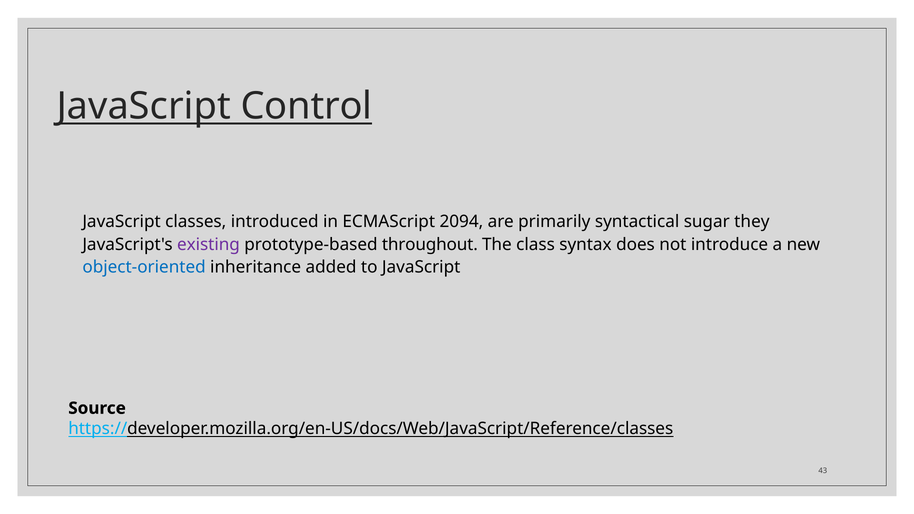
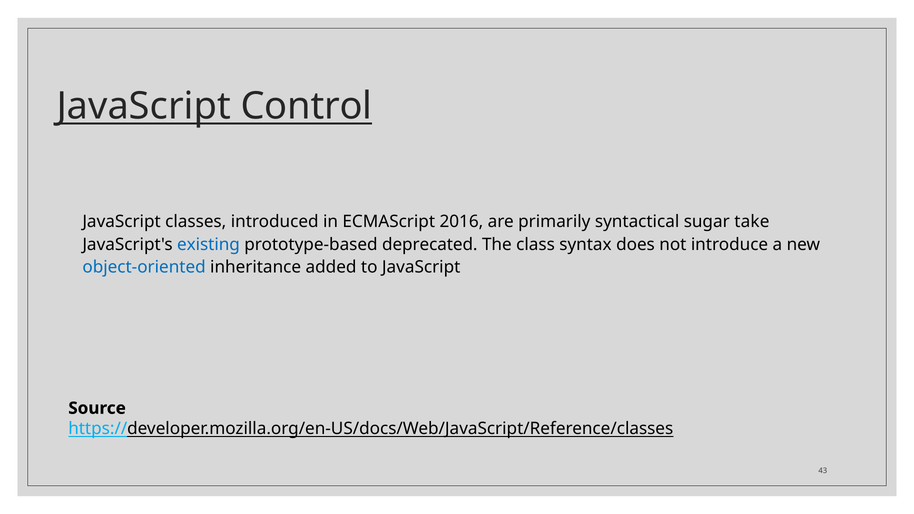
2094: 2094 -> 2016 (461, 222)
they: they -> take (752, 222)
existing colour: purple -> blue (208, 244)
throughout: throughout -> deprecated (430, 244)
